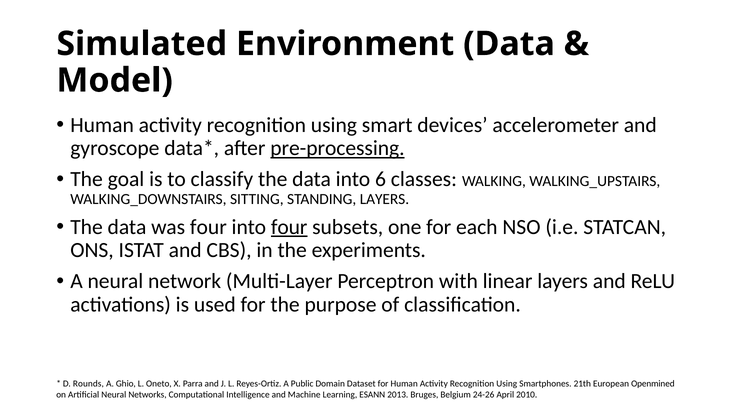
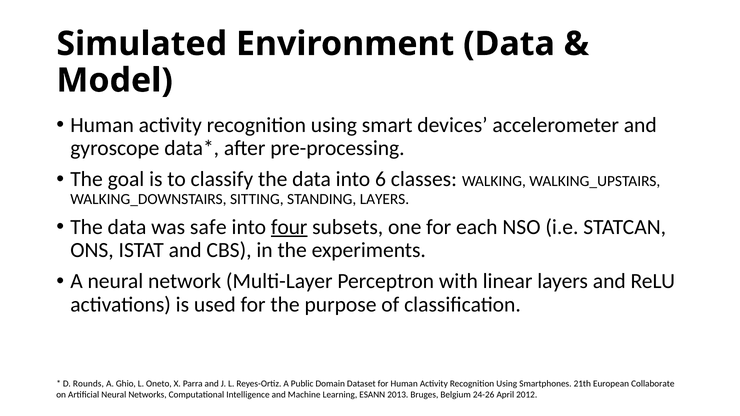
pre-processing underline: present -> none (337, 148)
was four: four -> safe (208, 227)
Openmined: Openmined -> Collaborate (653, 384)
2010: 2010 -> 2012 (527, 395)
